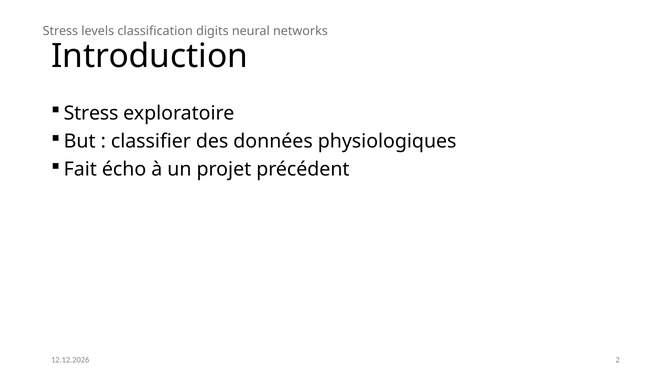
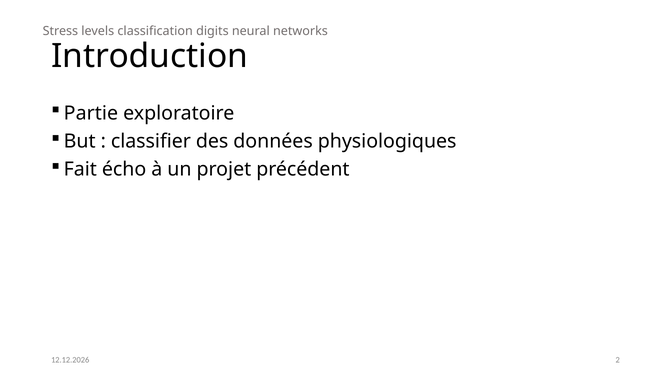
Stress: Stress -> Partie (91, 113)
